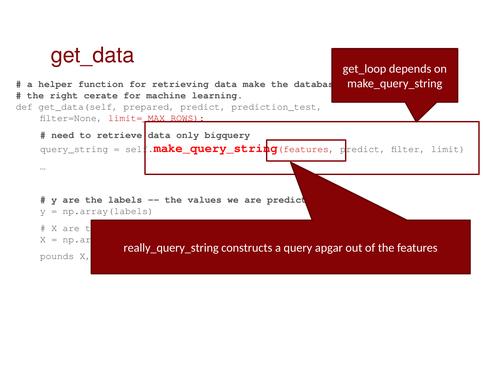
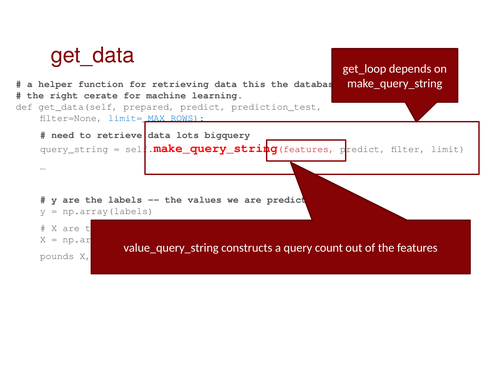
data make: make -> this (254, 84)
limit=_MAX_ROWS colour: red -> blue (156, 118)
only: only -> lots (188, 135)
really_query_string: really_query_string -> value_query_string (171, 247)
apgar: apgar -> count (329, 247)
